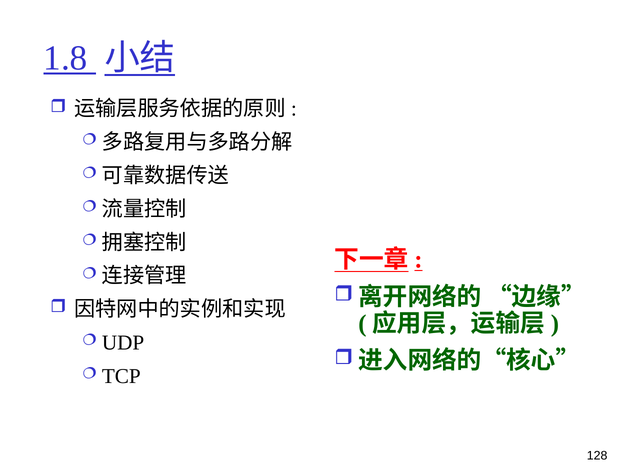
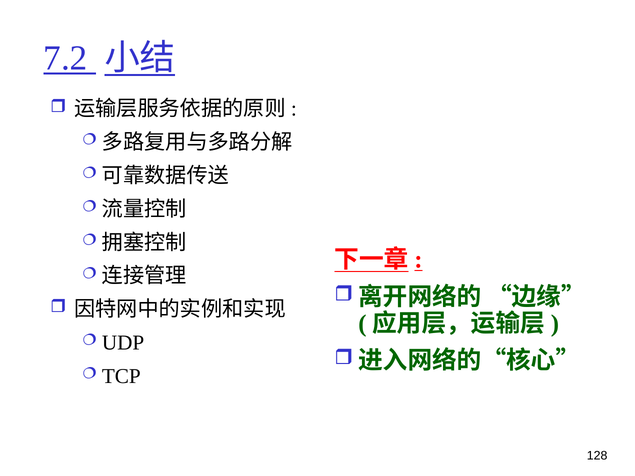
1.8: 1.8 -> 7.2 (65, 58)
